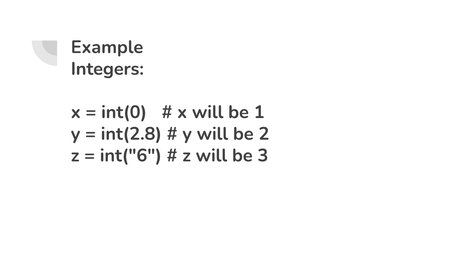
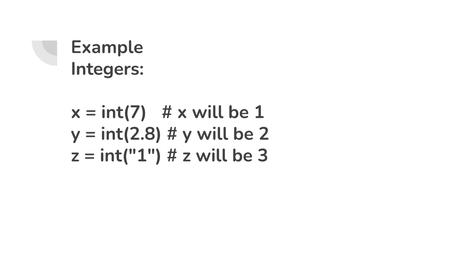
int(0: int(0 -> int(7 (124, 112)
int("6: int("6 -> int("1 (131, 155)
